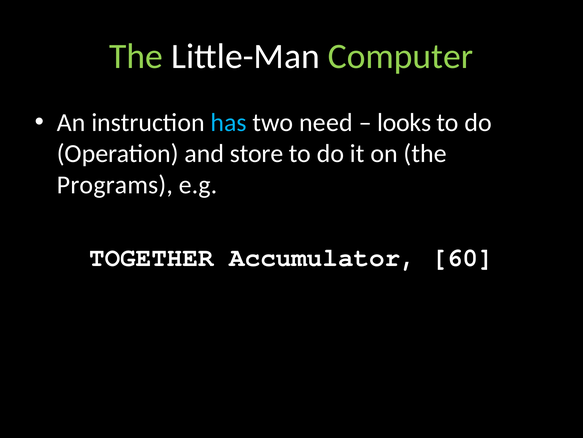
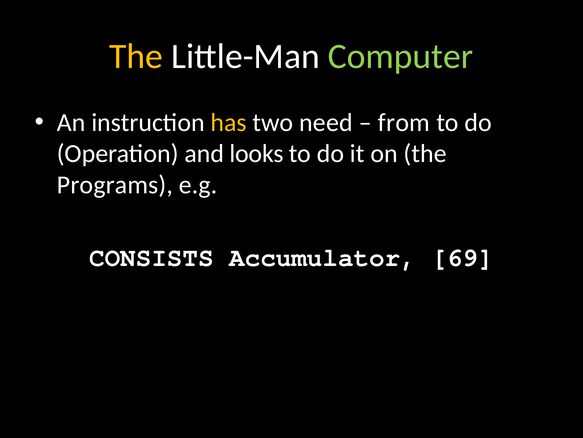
The colour: light green -> yellow (136, 56)
has colour: light blue -> yellow (229, 122)
looks: looks -> from (404, 122)
store: store -> looks (257, 153)
TOGETHER: TOGETHER -> CONSISTS (151, 257)
60: 60 -> 69 (463, 257)
